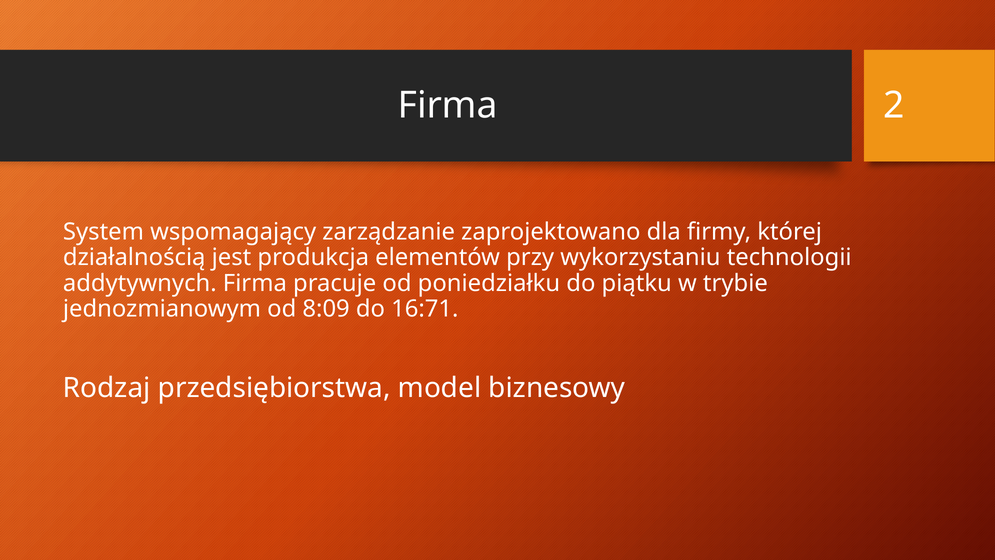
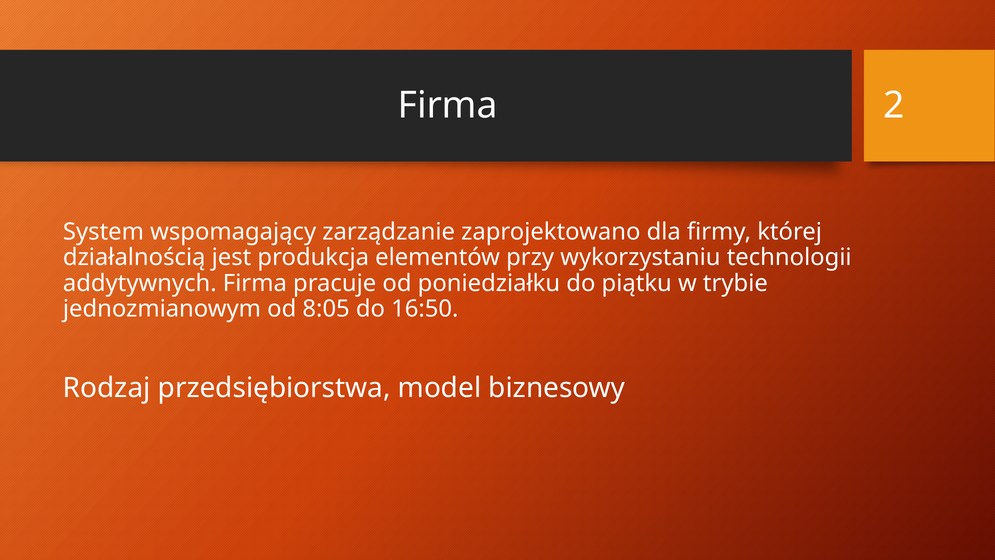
8:09: 8:09 -> 8:05 (326, 309)
16:71: 16:71 -> 16:50 (425, 309)
